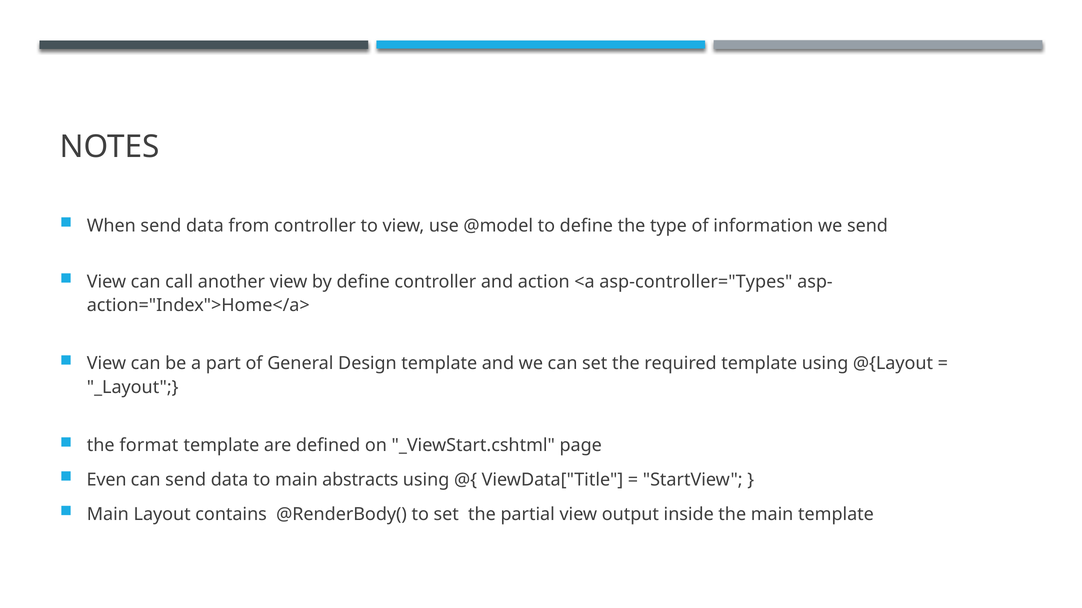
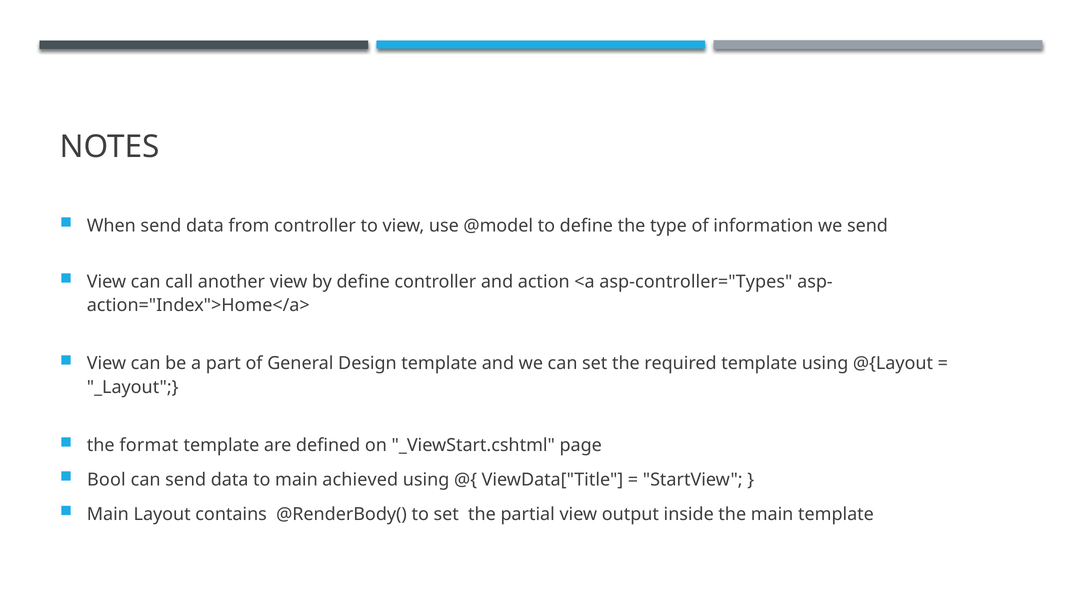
Even: Even -> Bool (106, 480)
abstracts: abstracts -> achieved (360, 480)
